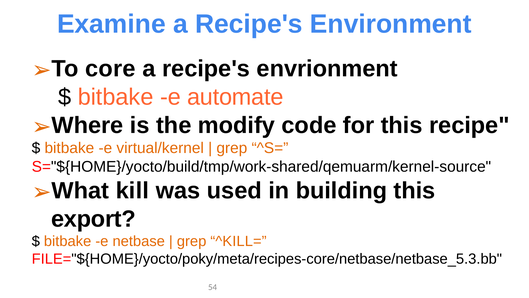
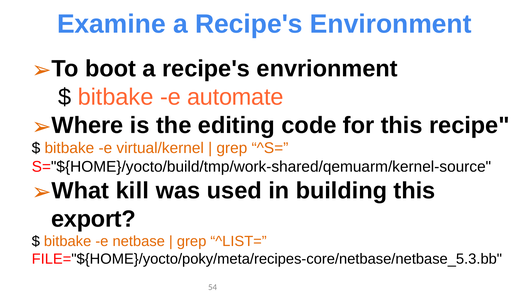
core: core -> boot (110, 69)
modify: modify -> editing (236, 125)
^KILL=: ^KILL= -> ^LIST= (239, 241)
